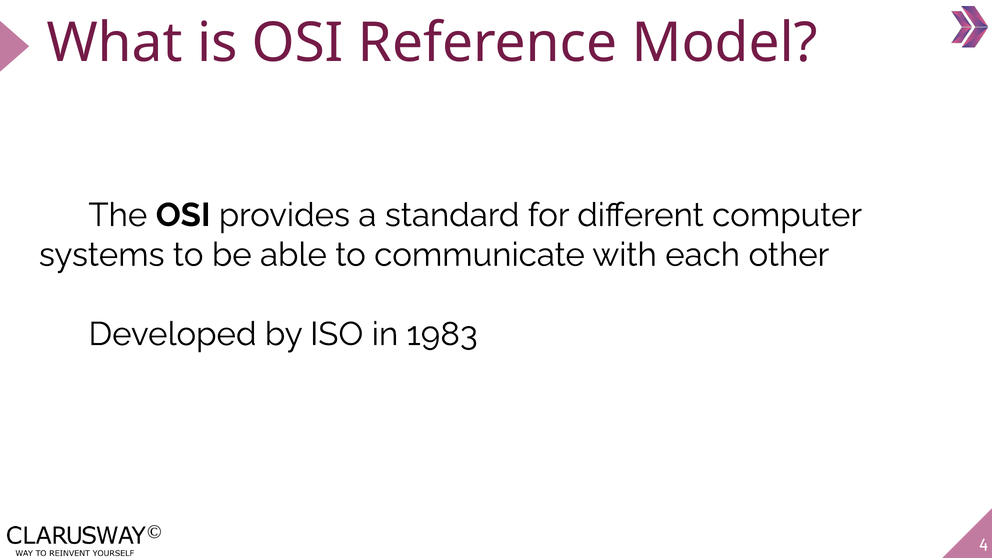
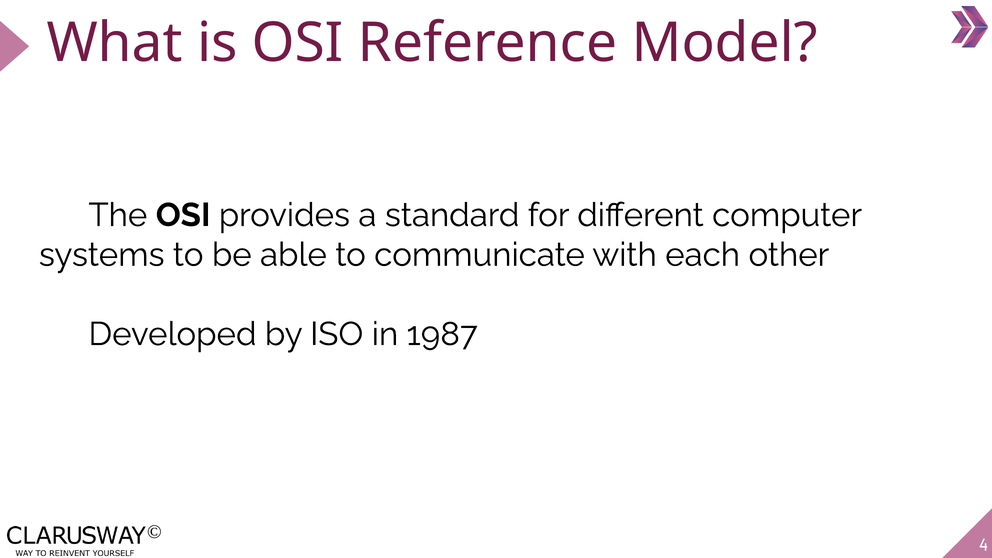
1983: 1983 -> 1987 (442, 334)
